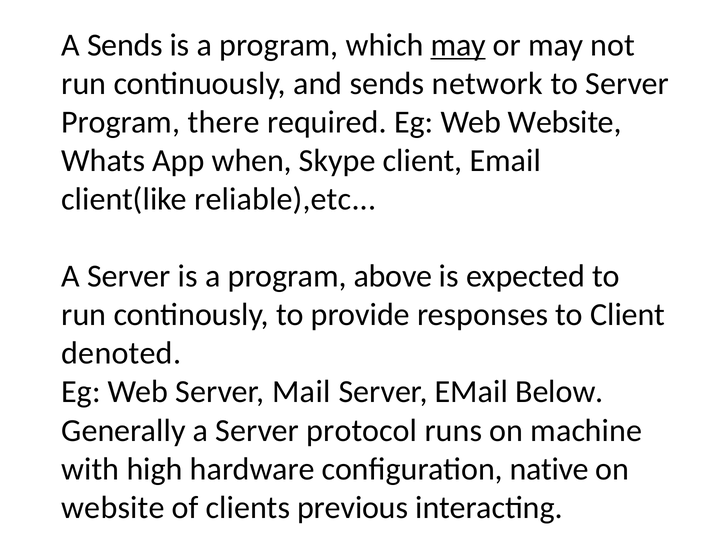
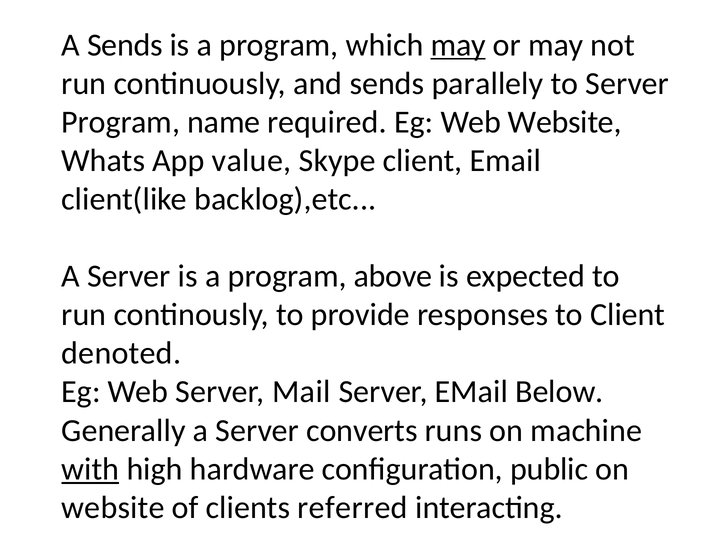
network: network -> parallely (487, 83)
there: there -> name (224, 122)
when: when -> value (252, 160)
reliable),etc: reliable),etc -> backlog),etc (285, 199)
protocol: protocol -> converts (362, 430)
with underline: none -> present (90, 469)
native: native -> public (549, 469)
previous: previous -> referred (353, 507)
